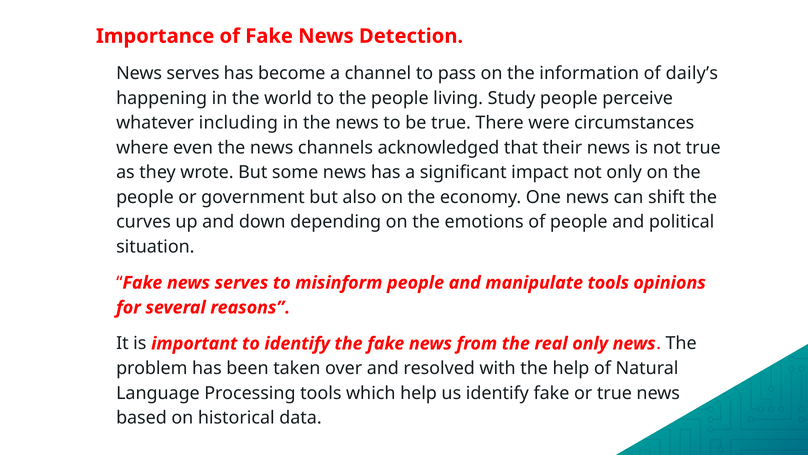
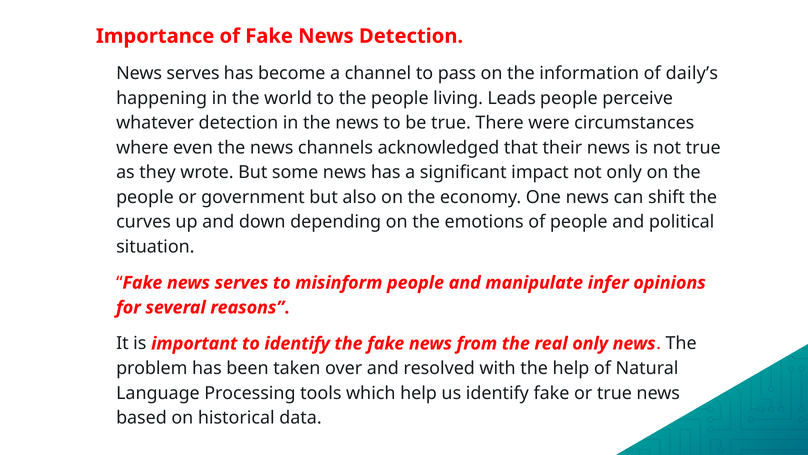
Study: Study -> Leads (512, 98)
whatever including: including -> detection (238, 123)
manipulate tools: tools -> infer (608, 282)
